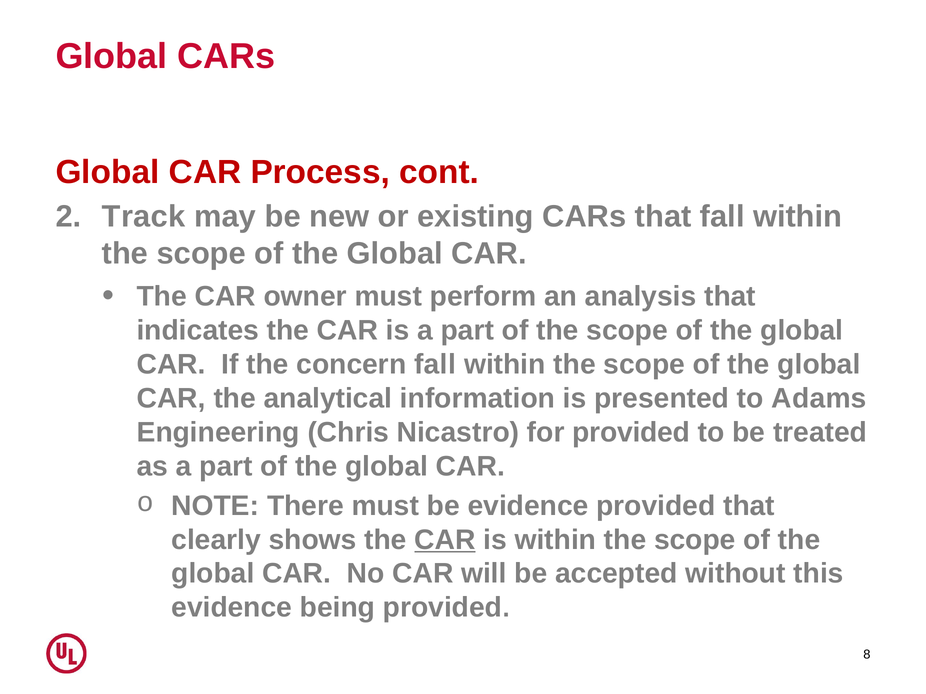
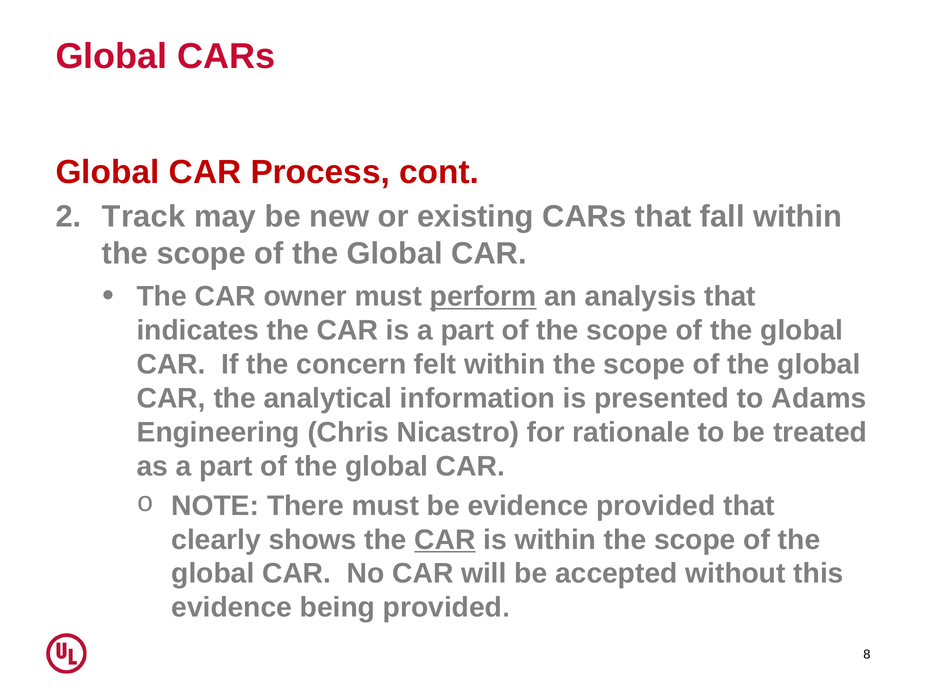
perform underline: none -> present (483, 297)
concern fall: fall -> felt (435, 365)
for provided: provided -> rationale (631, 433)
